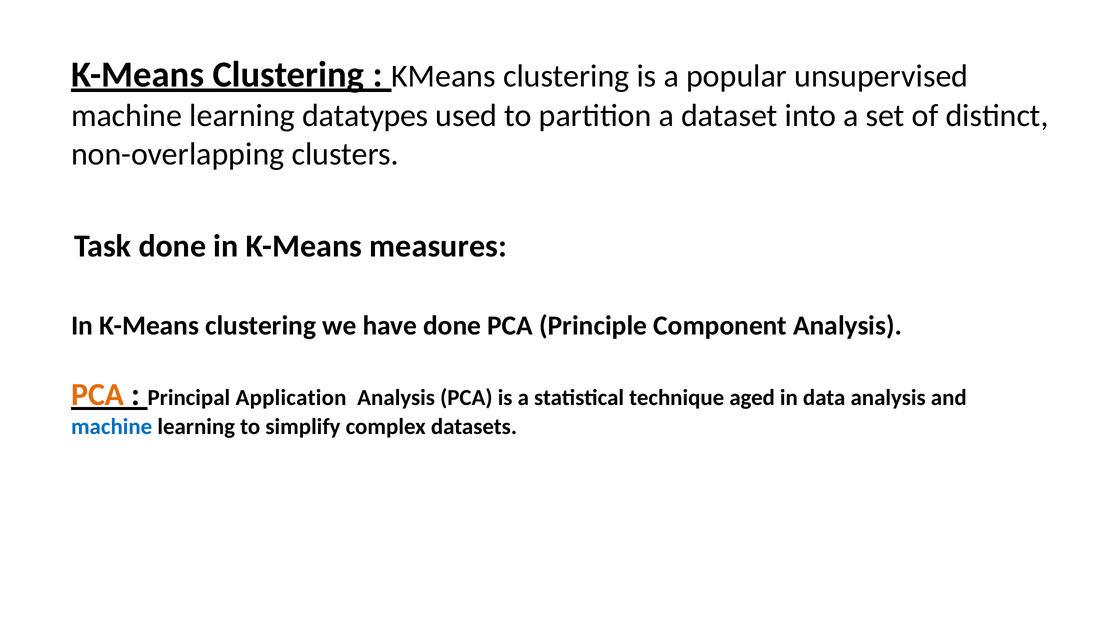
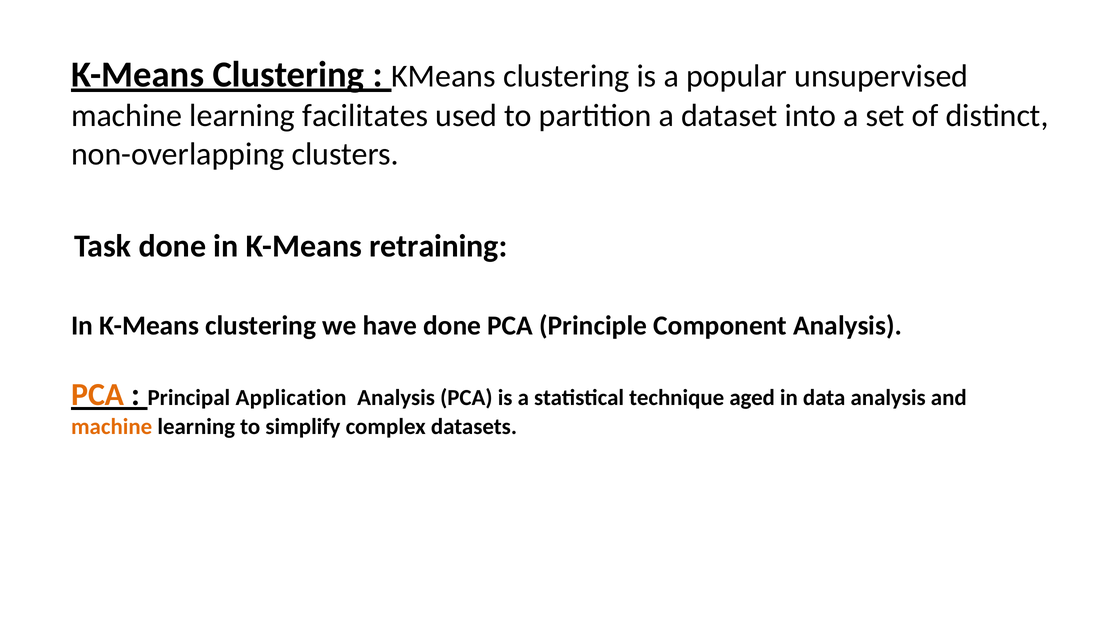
datatypes: datatypes -> facilitates (365, 115)
measures: measures -> retraining (438, 246)
machine colour: blue -> orange (112, 427)
